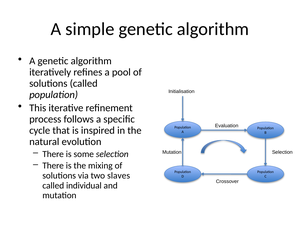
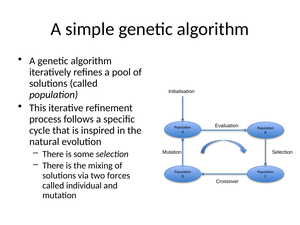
slaves: slaves -> forces (119, 176)
